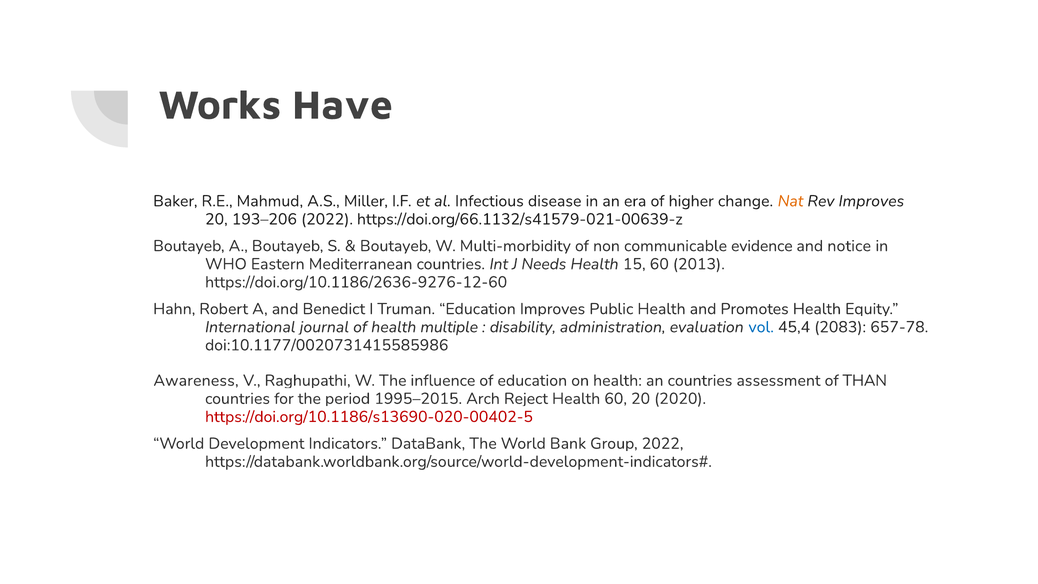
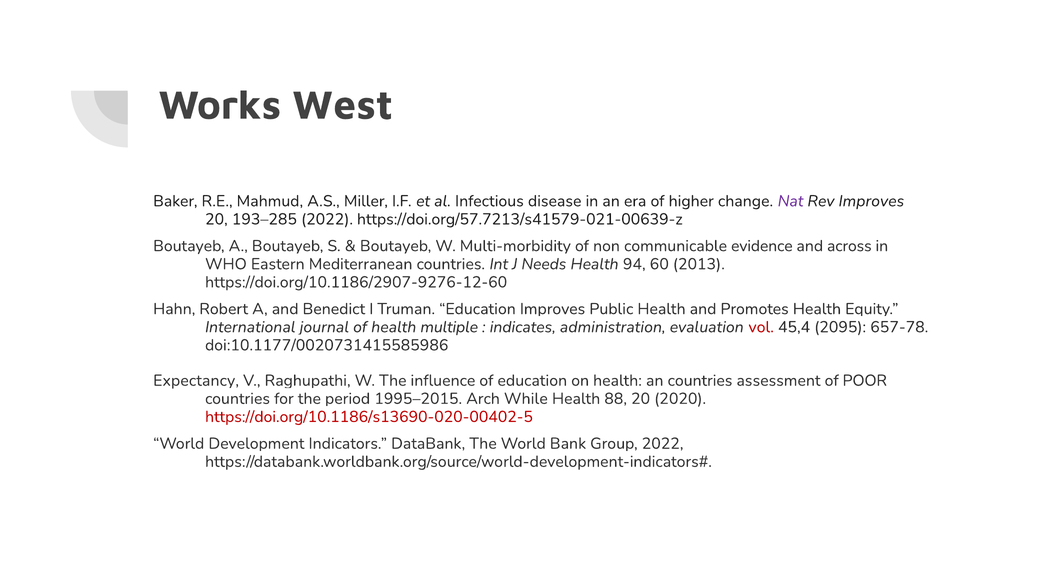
Have: Have -> West (343, 105)
Nat colour: orange -> purple (791, 201)
193–206: 193–206 -> 193–285 (264, 219)
https://doi.org/66.1132/s41579-021-00639-z: https://doi.org/66.1132/s41579-021-00639-z -> https://doi.org/57.7213/s41579-021-00639-z (520, 219)
notice: notice -> across (849, 246)
15: 15 -> 94 (634, 264)
https://doi.org/10.1186/2636-9276-12-60: https://doi.org/10.1186/2636-9276-12-60 -> https://doi.org/10.1186/2907-9276-12-60 (356, 282)
disability: disability -> indicates (523, 327)
vol colour: blue -> red (761, 327)
2083: 2083 -> 2095 (840, 327)
Awareness: Awareness -> Expectancy (196, 380)
THAN: THAN -> POOR (865, 380)
Reject: Reject -> While (526, 399)
Health 60: 60 -> 88 (616, 399)
